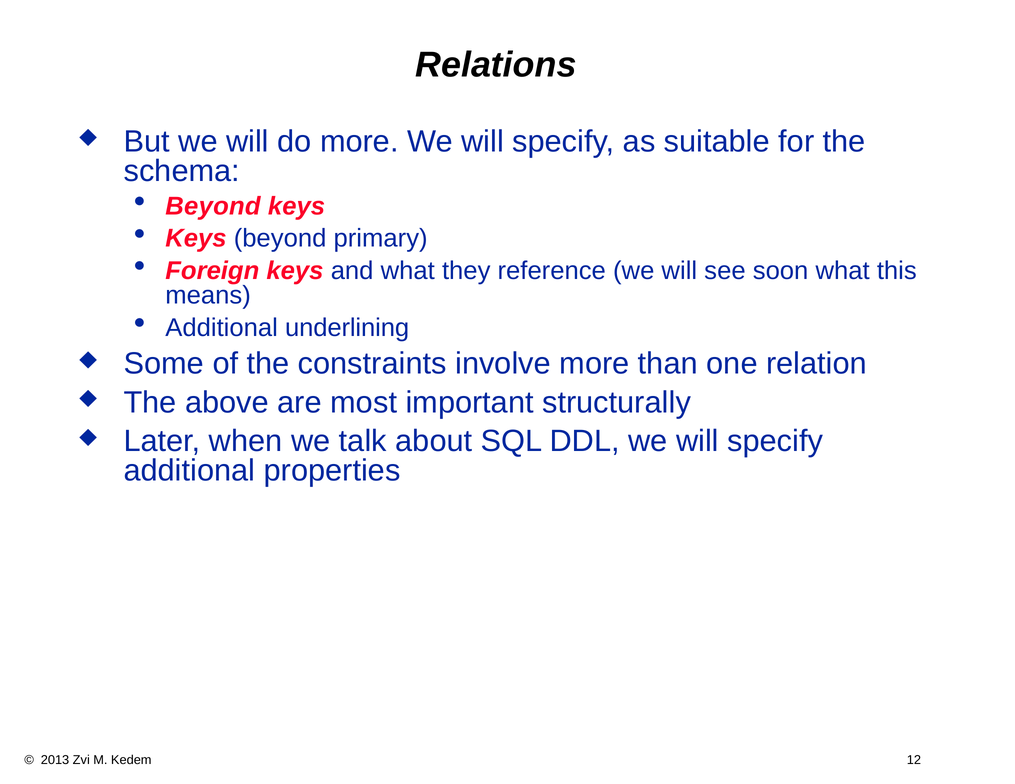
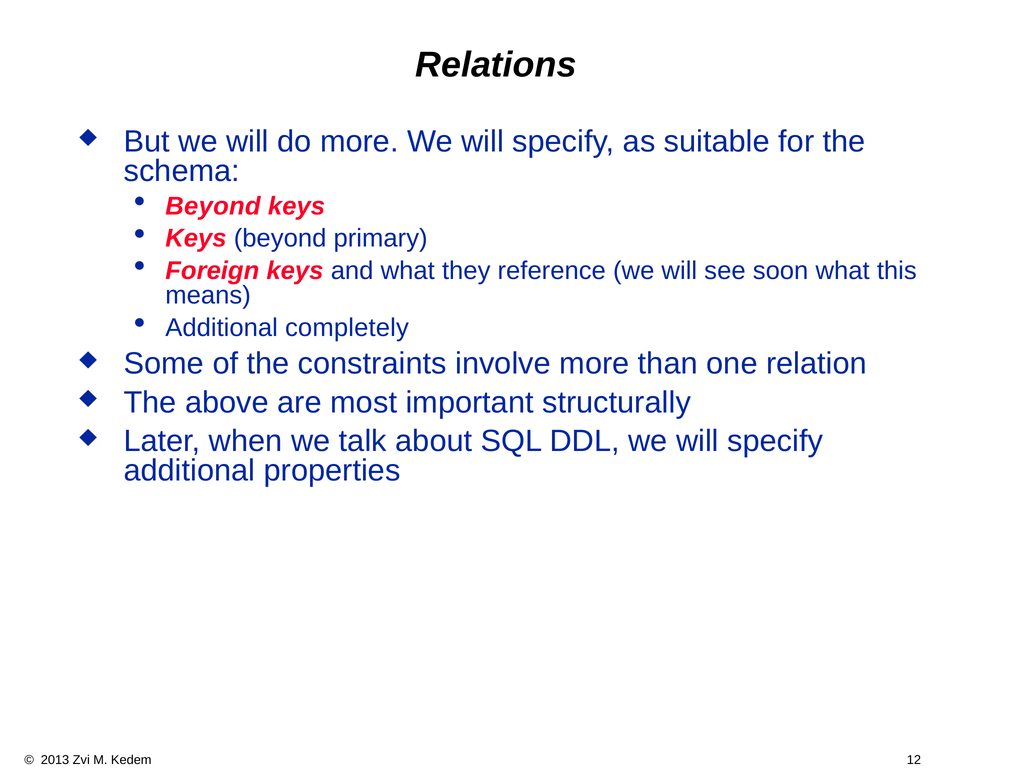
underlining: underlining -> completely (347, 328)
